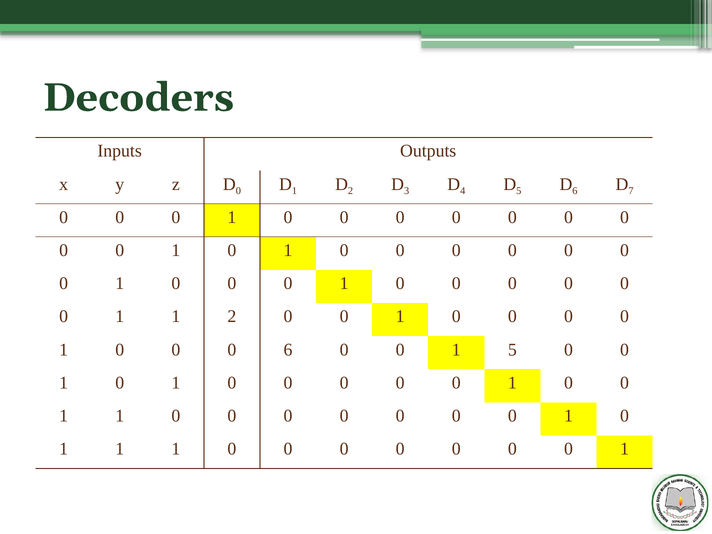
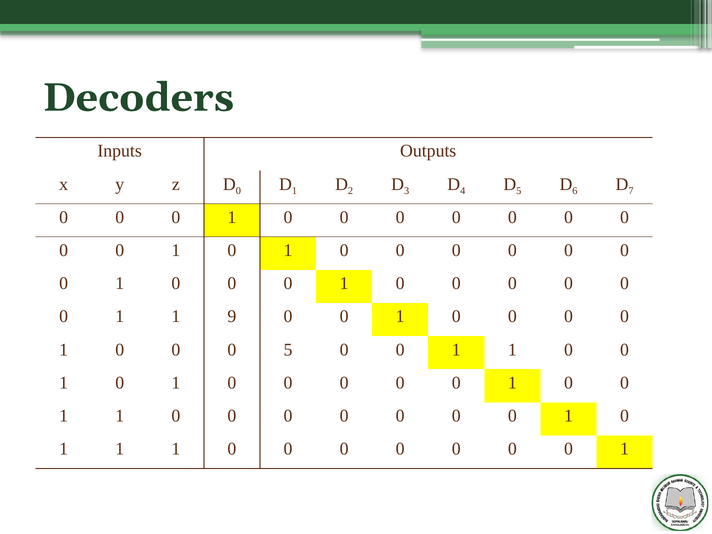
1 2: 2 -> 9 (232, 317)
0 6: 6 -> 5 (288, 350)
5: 5 -> 1 (512, 350)
